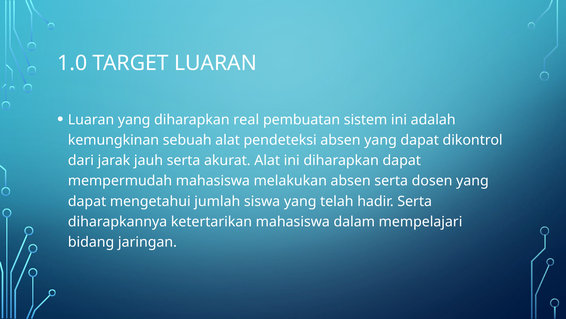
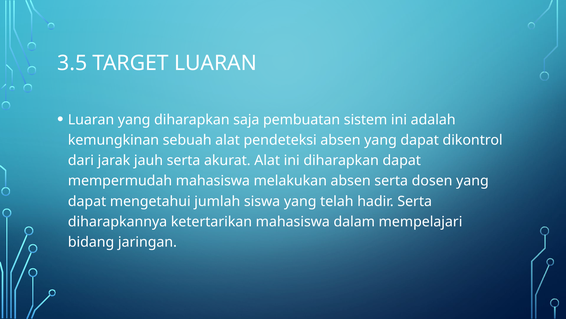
1.0: 1.0 -> 3.5 (72, 63)
real: real -> saja (246, 119)
